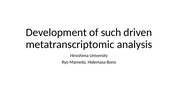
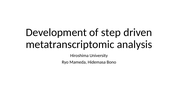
such: such -> step (111, 32)
